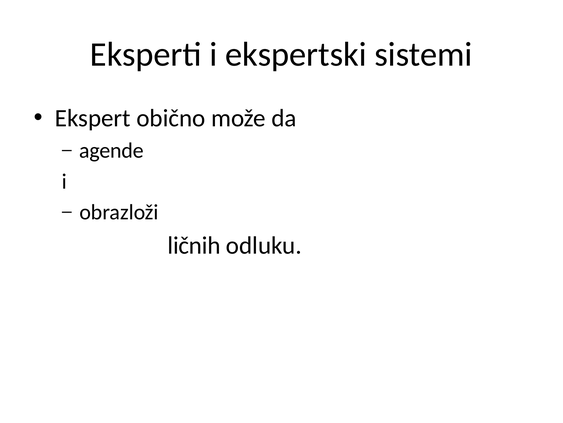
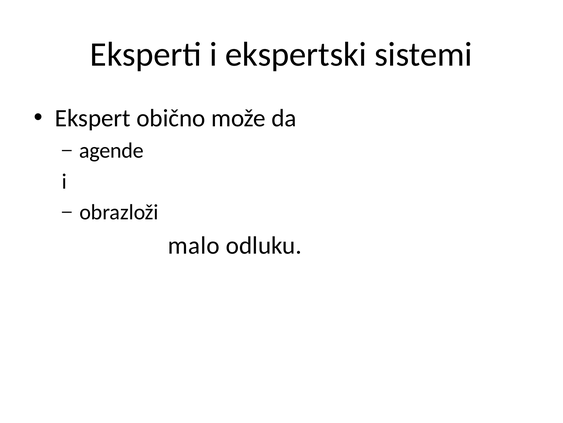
ličnih: ličnih -> malo (194, 245)
